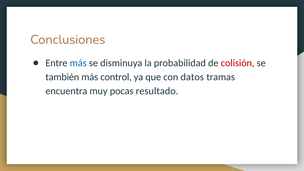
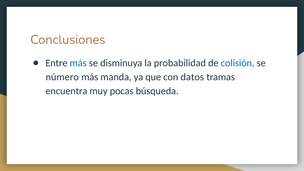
colisión colour: red -> blue (238, 63)
también: también -> número (62, 77)
control: control -> manda (116, 77)
resultado: resultado -> búsqueda (157, 91)
